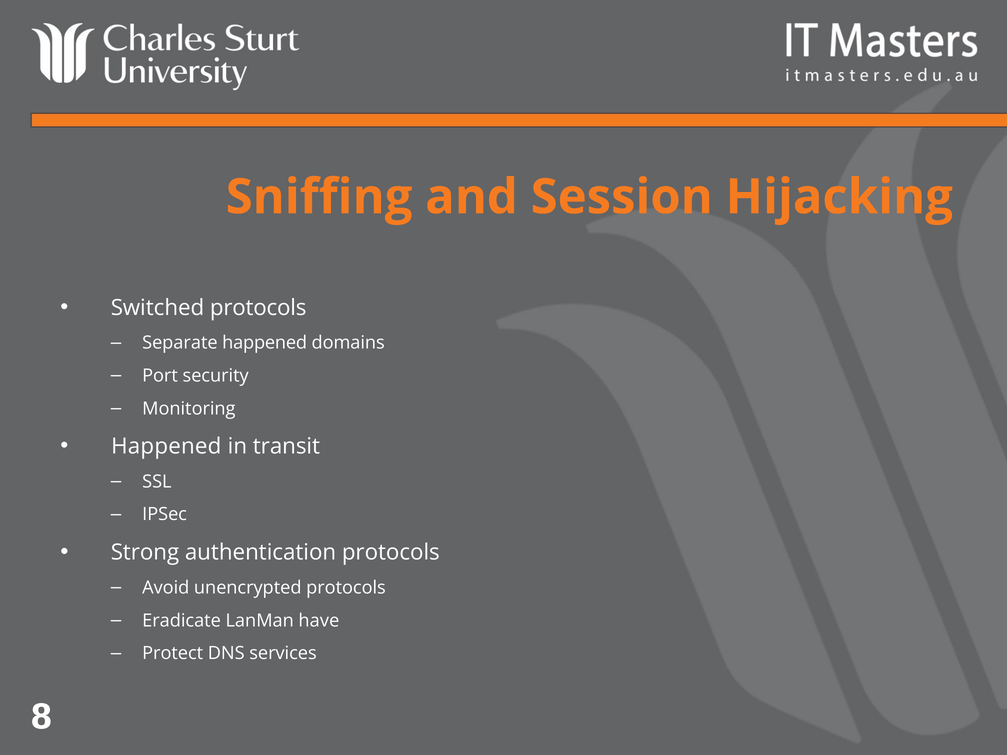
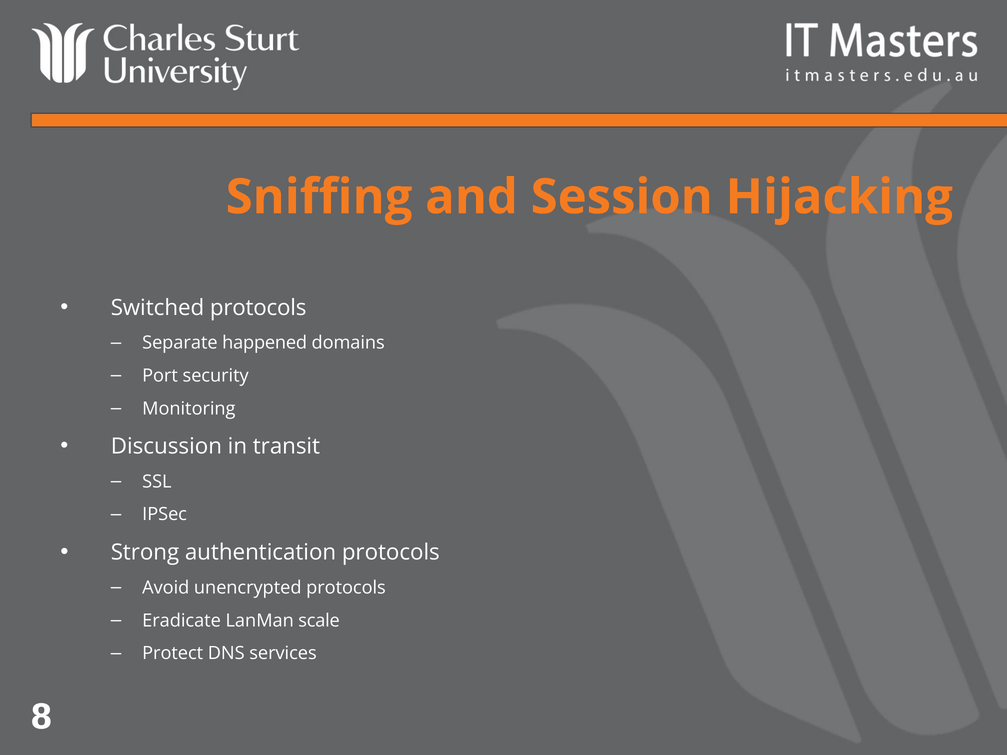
Happened: Happened -> Discussion (166, 447)
have: have -> scale (319, 621)
